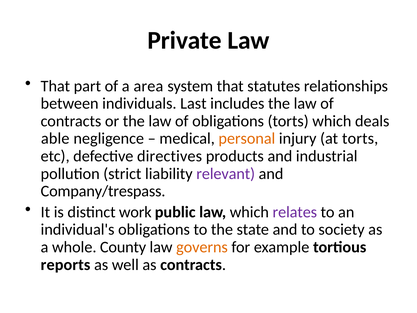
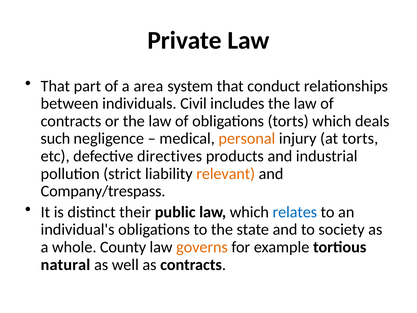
statutes: statutes -> conduct (274, 86)
Last: Last -> Civil (193, 103)
able: able -> such (55, 138)
relevant colour: purple -> orange (226, 174)
work: work -> their (135, 212)
relates colour: purple -> blue (295, 212)
reports: reports -> natural (65, 264)
